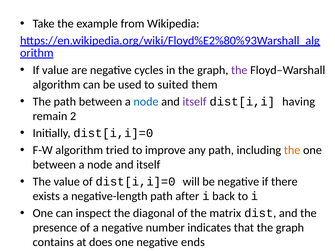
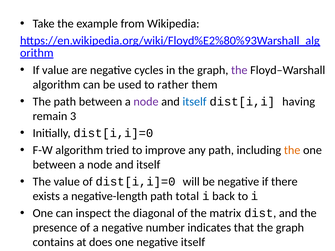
suited: suited -> rather (173, 85)
node colour: blue -> purple (146, 102)
itself colour: purple -> blue (195, 102)
2: 2 -> 3 (73, 116)
after: after -> total (187, 196)
negative ends: ends -> itself (193, 242)
